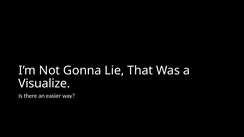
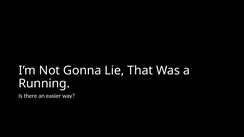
Visualize: Visualize -> Running (44, 84)
